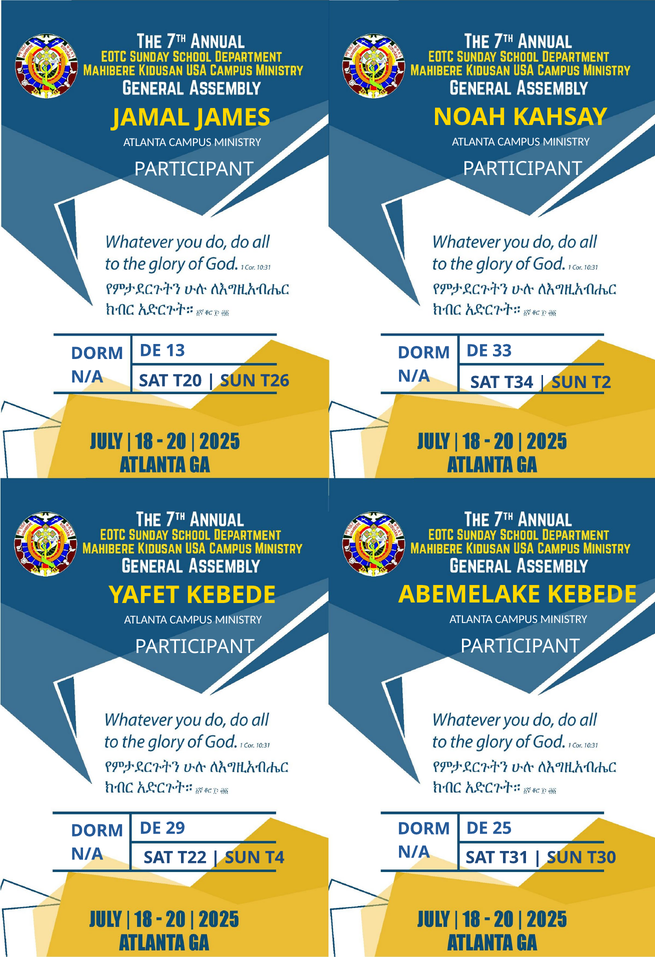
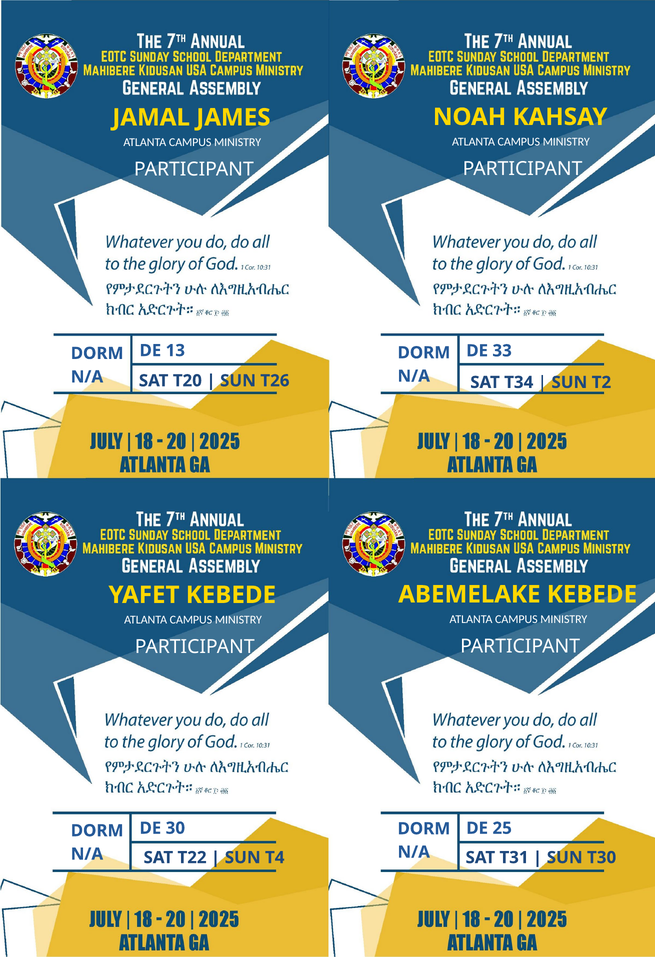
29: 29 -> 30 (175, 828)
